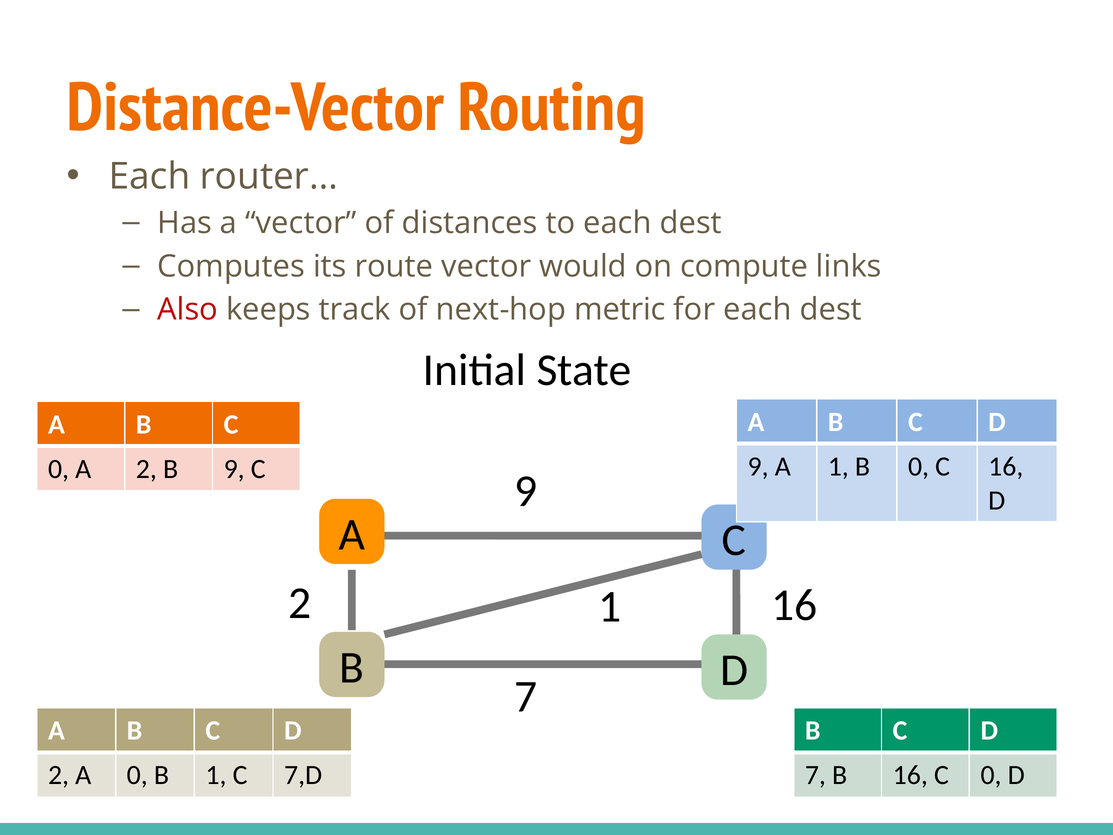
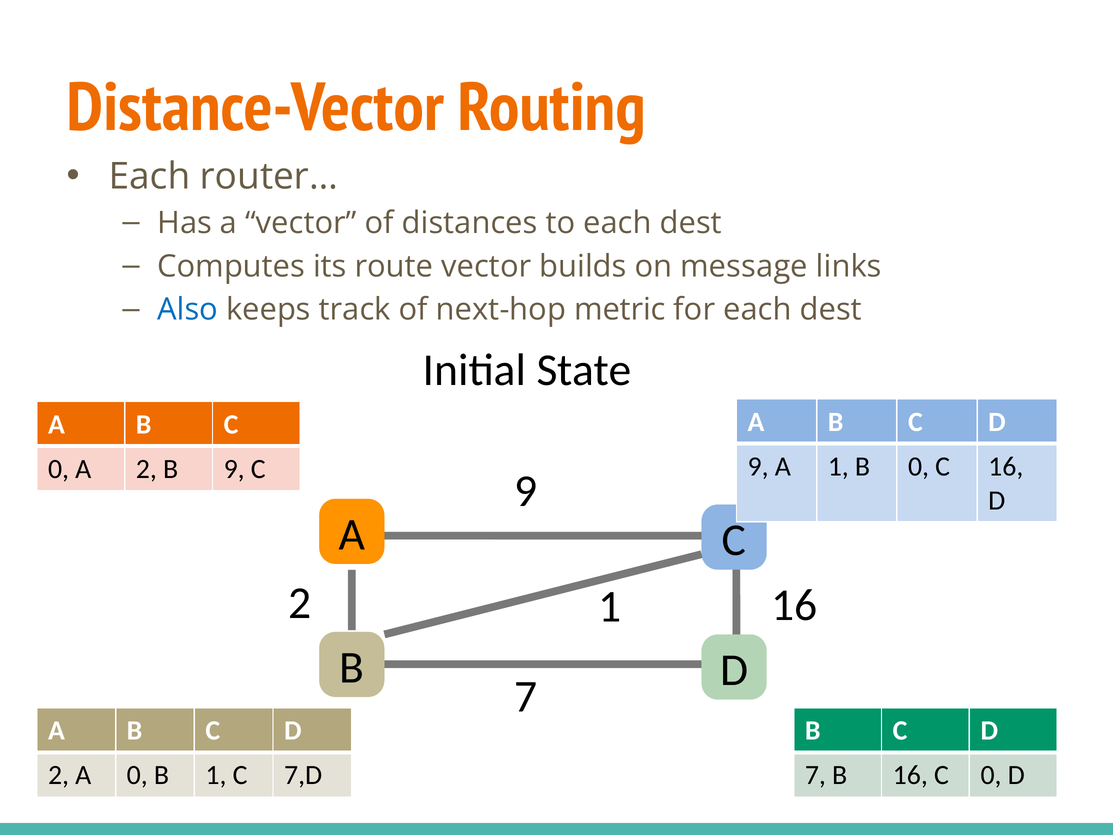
would: would -> builds (583, 266)
compute: compute -> message (744, 266)
Also colour: red -> blue (188, 310)
